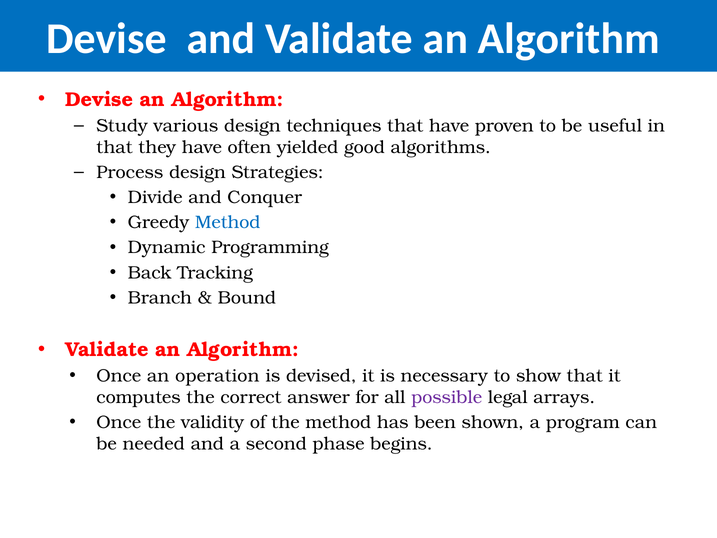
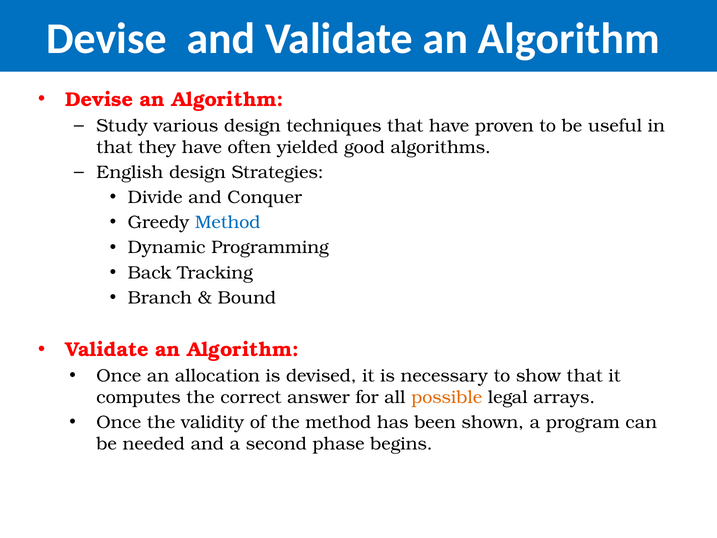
Process: Process -> English (130, 172)
operation: operation -> allocation (217, 376)
possible colour: purple -> orange (447, 397)
